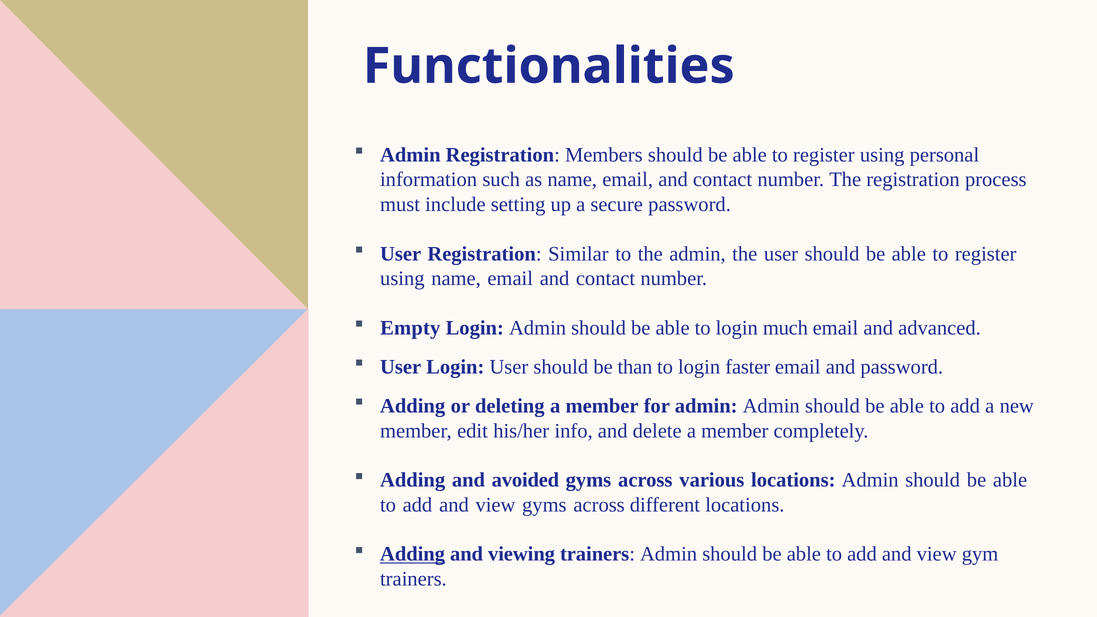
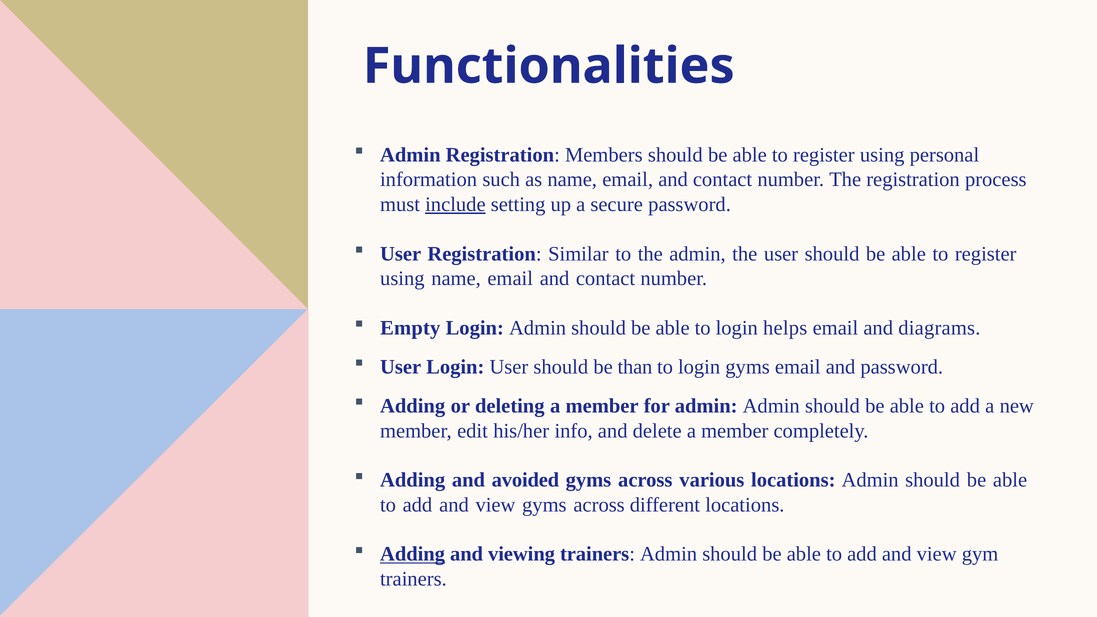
include underline: none -> present (455, 204)
much: much -> helps (785, 328)
advanced: advanced -> diagrams (939, 328)
login faster: faster -> gyms (748, 367)
